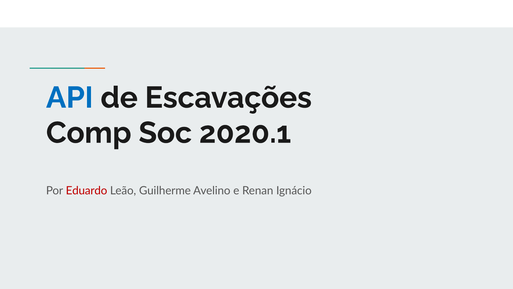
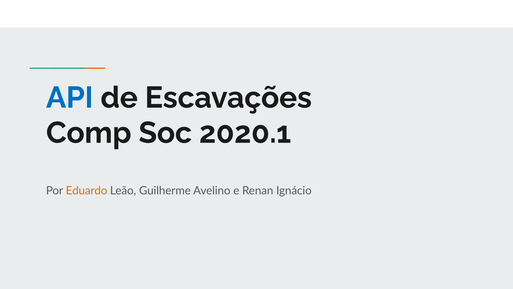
Eduardo colour: red -> orange (87, 191)
